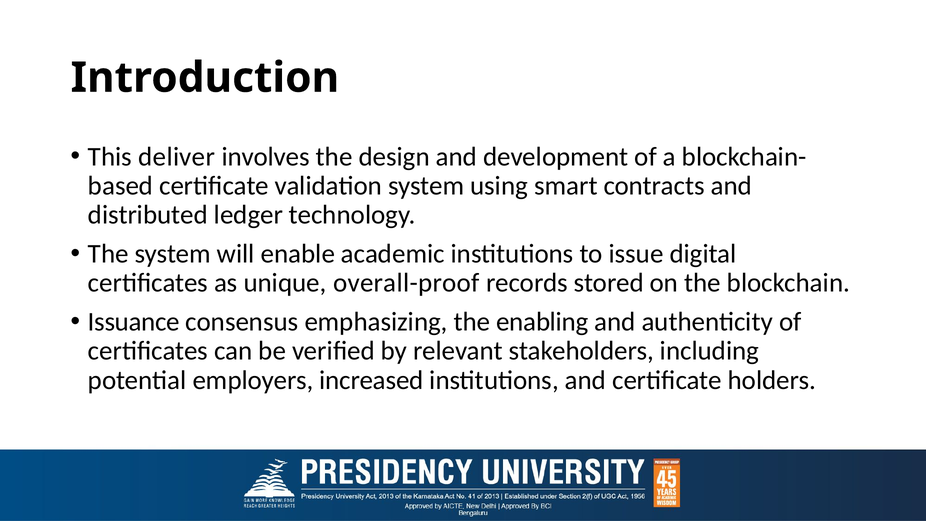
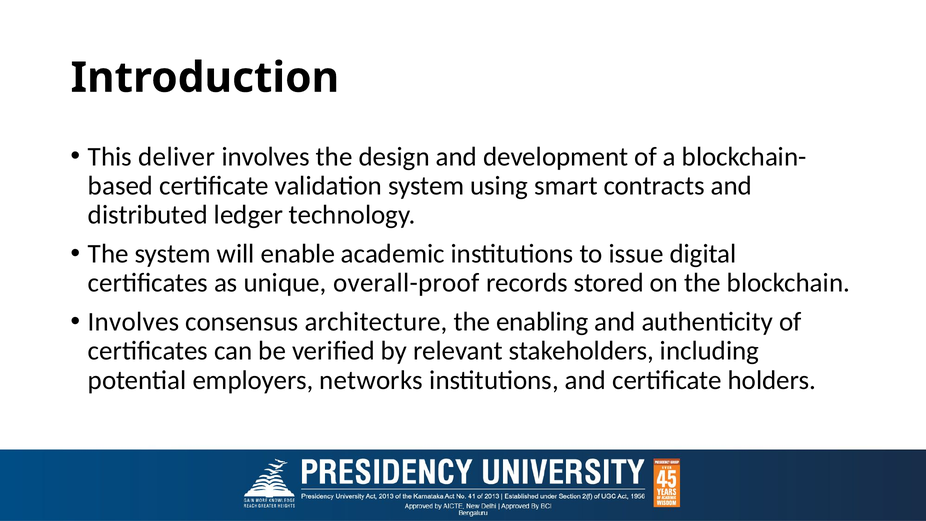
Issuance: Issuance -> Involves (134, 322)
emphasizing: emphasizing -> architecture (376, 322)
increased: increased -> networks (371, 380)
